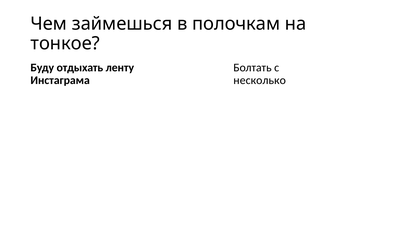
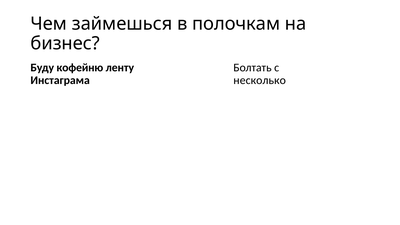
тонкое: тонкое -> бизнес (65, 43)
отдыхать: отдыхать -> кофейню (80, 68)
